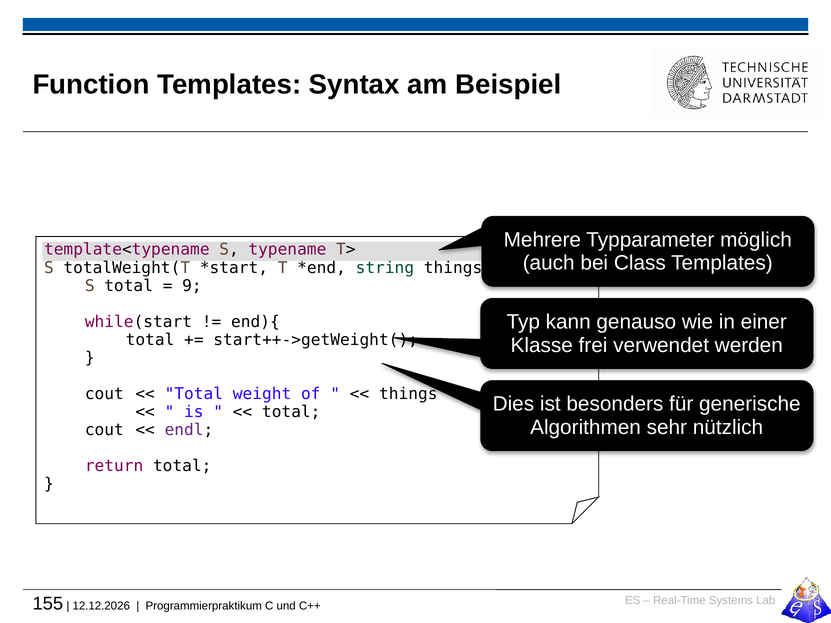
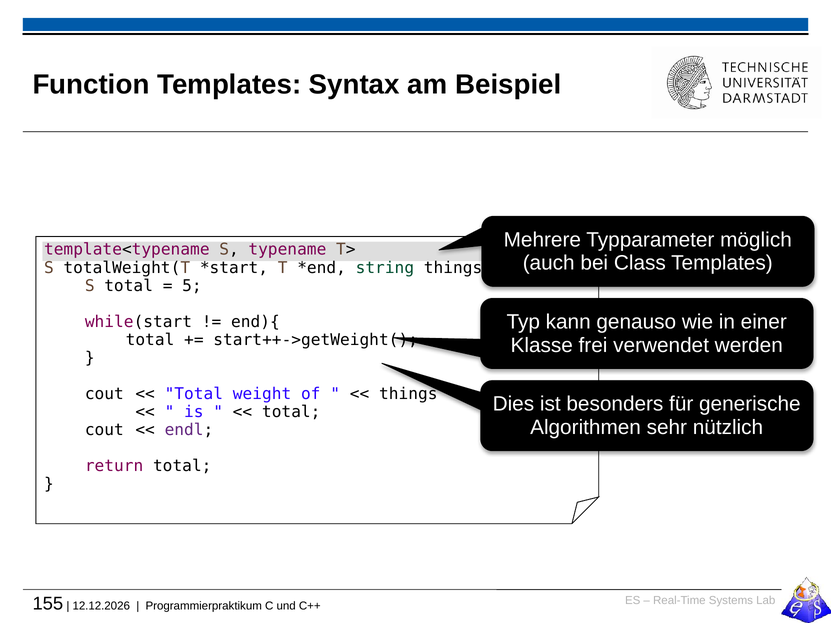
9: 9 -> 5 (192, 286)
